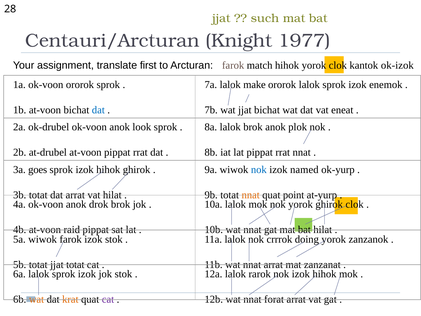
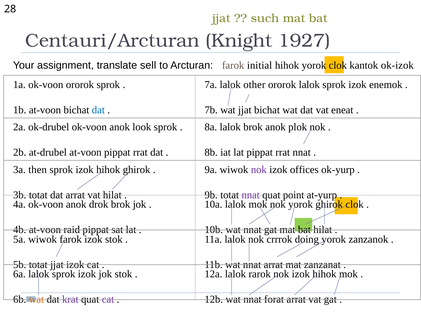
1977: 1977 -> 1927 (304, 41)
first: first -> sell (148, 65)
match: match -> initial (260, 65)
make: make -> other (254, 85)
goes: goes -> then (38, 170)
nok colour: blue -> purple (259, 170)
named: named -> offices (304, 170)
nnat colour: orange -> purple (251, 195)
jjat totat: totat -> izok (75, 264)
krat colour: orange -> purple (70, 299)
